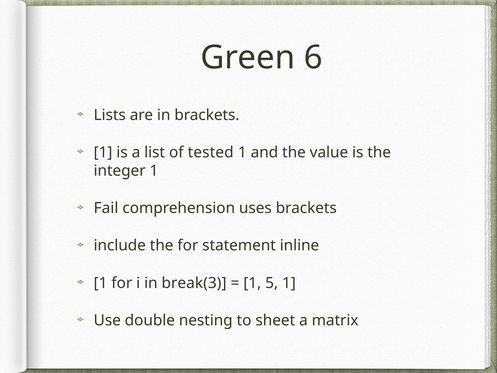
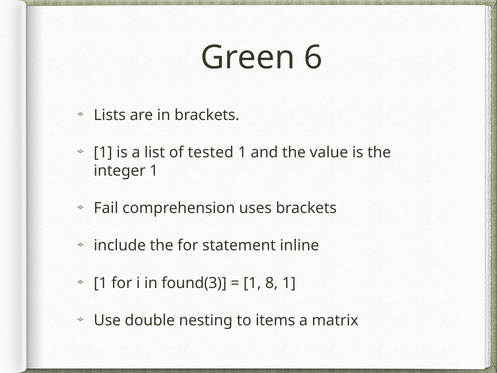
break(3: break(3 -> found(3 (194, 283)
5: 5 -> 8 (272, 283)
sheet: sheet -> items (275, 320)
